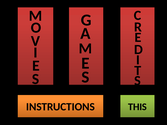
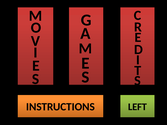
THIS: THIS -> LEFT (137, 107)
